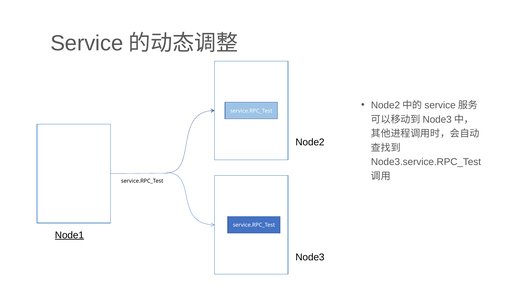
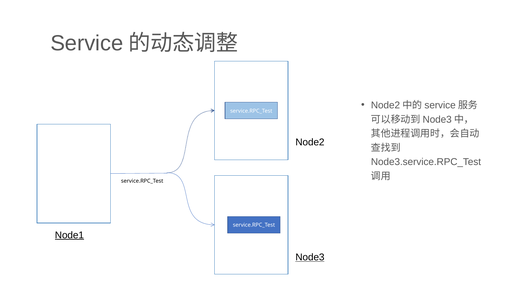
Node3 underline: none -> present (310, 257)
